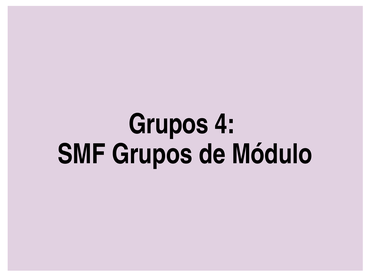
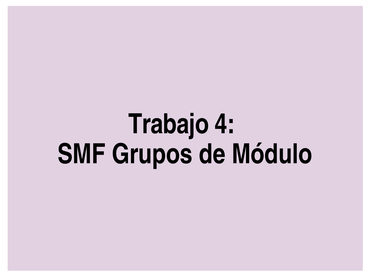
Grupos: Grupos -> Trabajo (169, 124)
